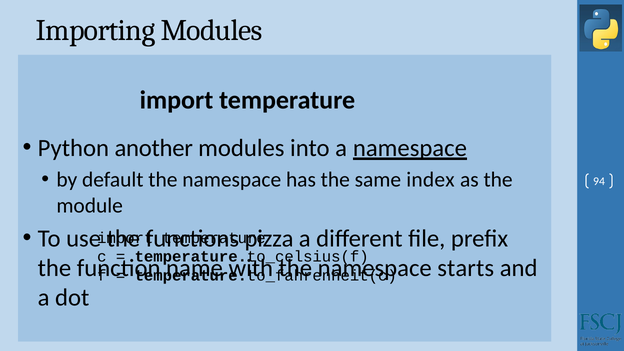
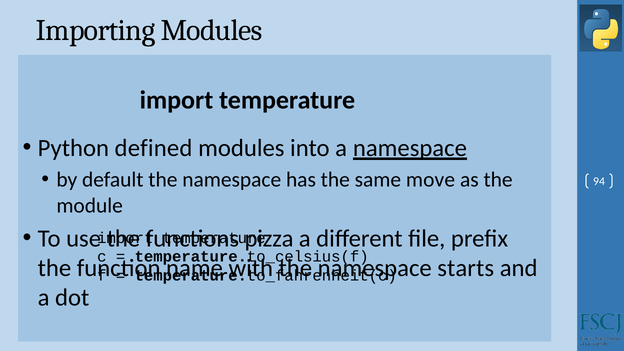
another: another -> defined (154, 148)
index: index -> move (430, 180)
